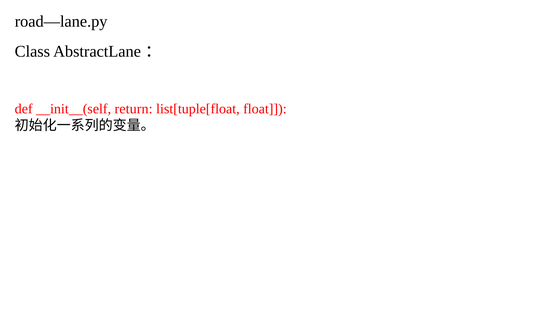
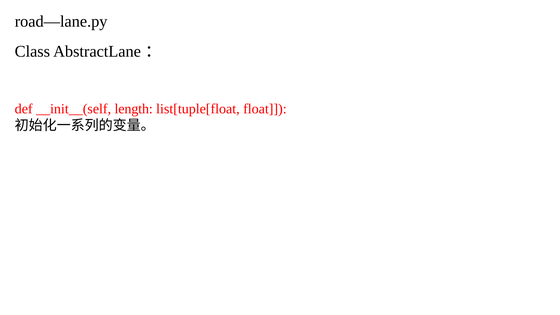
return: return -> length (134, 109)
